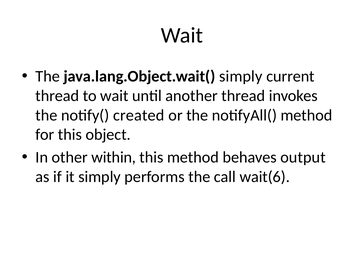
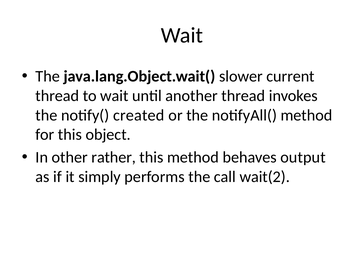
java.lang.Object.wait( simply: simply -> slower (241, 76)
within: within -> rather (114, 157)
wait(6: wait(6 -> wait(2 (265, 177)
